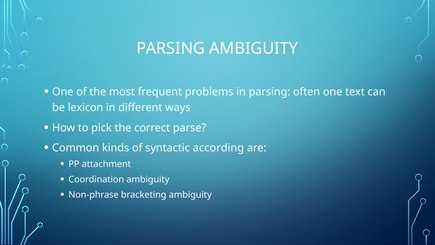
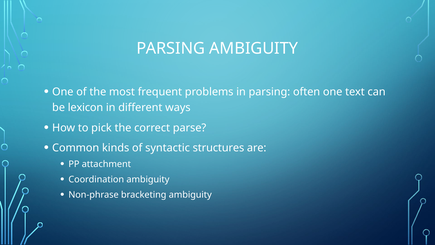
according: according -> structures (218, 148)
